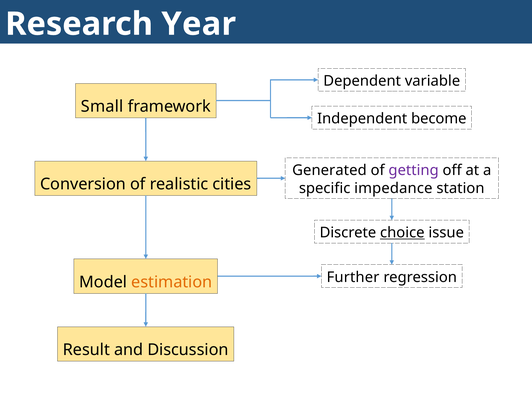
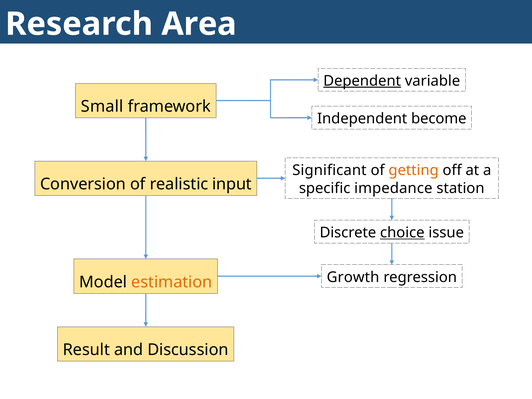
Year: Year -> Area (199, 24)
Dependent underline: none -> present (362, 81)
Generated: Generated -> Significant (329, 170)
getting colour: purple -> orange (414, 170)
cities: cities -> input (232, 184)
Further: Further -> Growth (353, 277)
